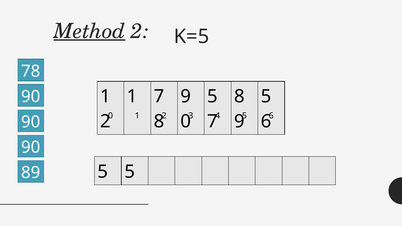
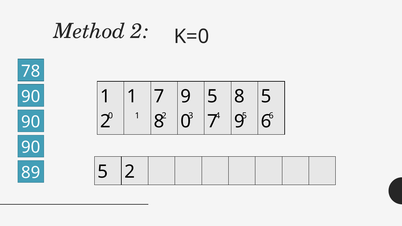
Method underline: present -> none (89, 31)
K=5: K=5 -> K=0 (192, 37)
5 5: 5 -> 2 (130, 172)
